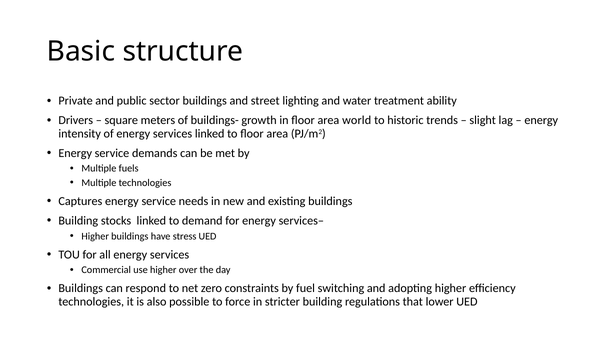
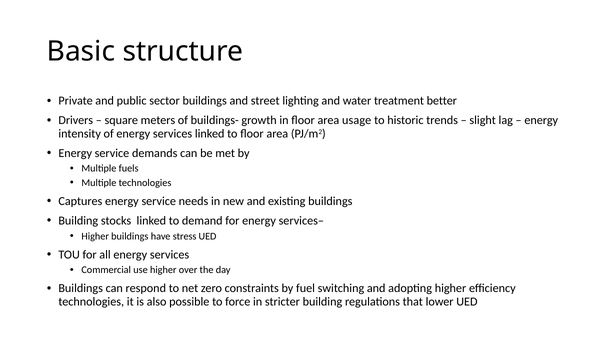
ability: ability -> better (442, 101)
world: world -> usage (357, 120)
